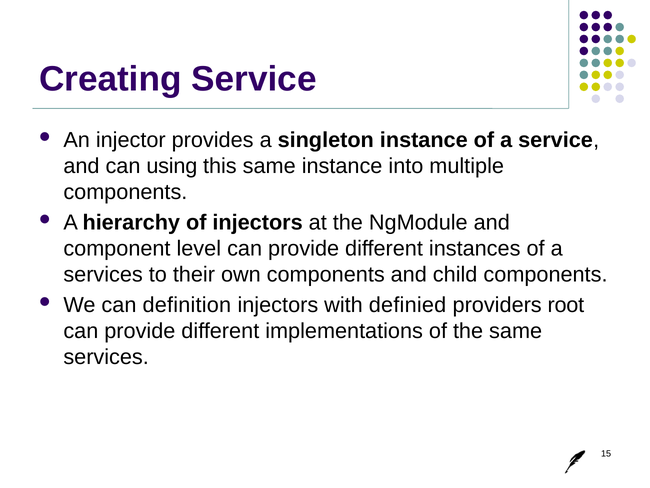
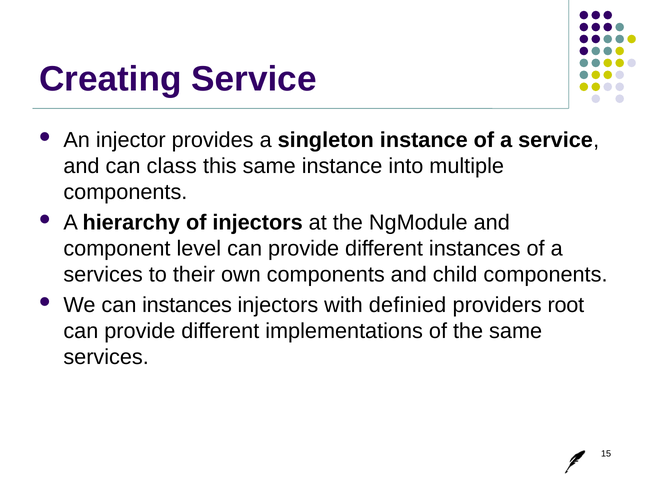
using: using -> class (172, 166)
can definition: definition -> instances (187, 305)
